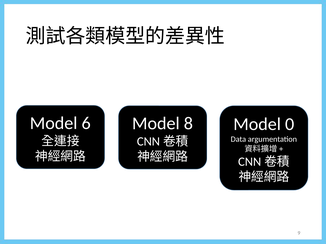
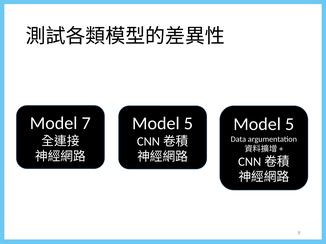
6: 6 -> 7 (86, 123)
8: 8 -> 5 (188, 124)
0: 0 -> 5 (290, 124)
